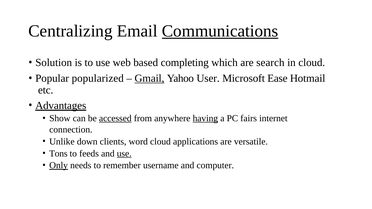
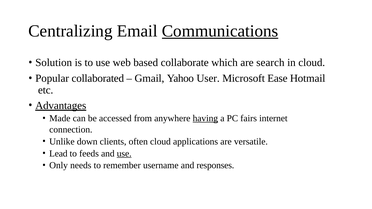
completing: completing -> collaborate (185, 63)
popularized: popularized -> collaborated (98, 78)
Gmail underline: present -> none (149, 78)
Show: Show -> Made (60, 118)
accessed underline: present -> none (115, 118)
word: word -> often (138, 142)
Tons: Tons -> Lead (58, 154)
Only underline: present -> none (59, 166)
computer: computer -> responses (215, 166)
